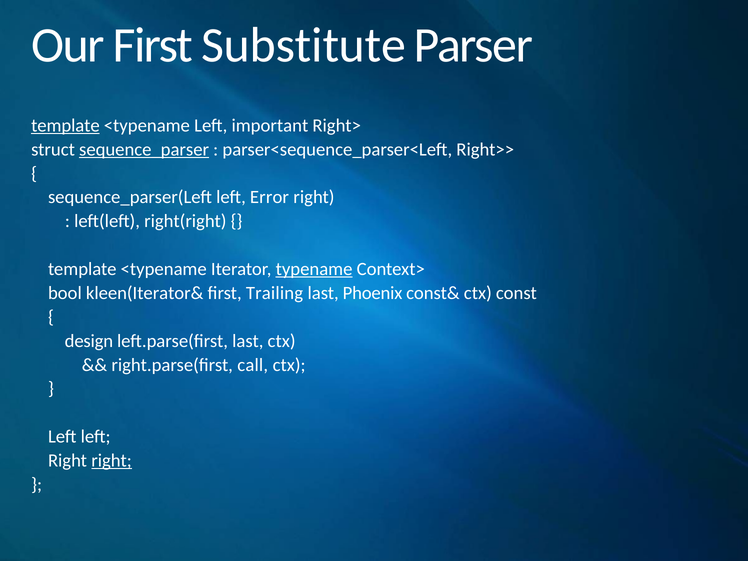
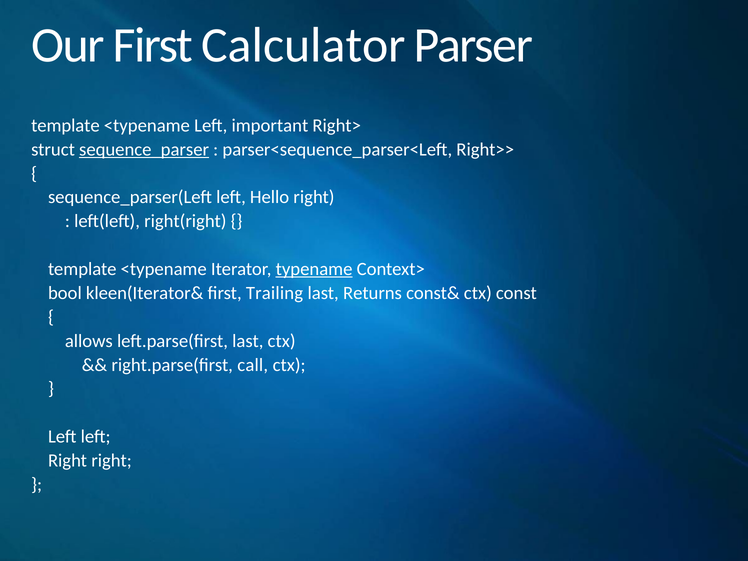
Substitute: Substitute -> Calculator (303, 45)
template underline: present -> none (65, 125)
Error: Error -> Hello (270, 197)
Phoenix: Phoenix -> Returns (372, 293)
design: design -> allows (89, 341)
right underline: present -> none (112, 461)
